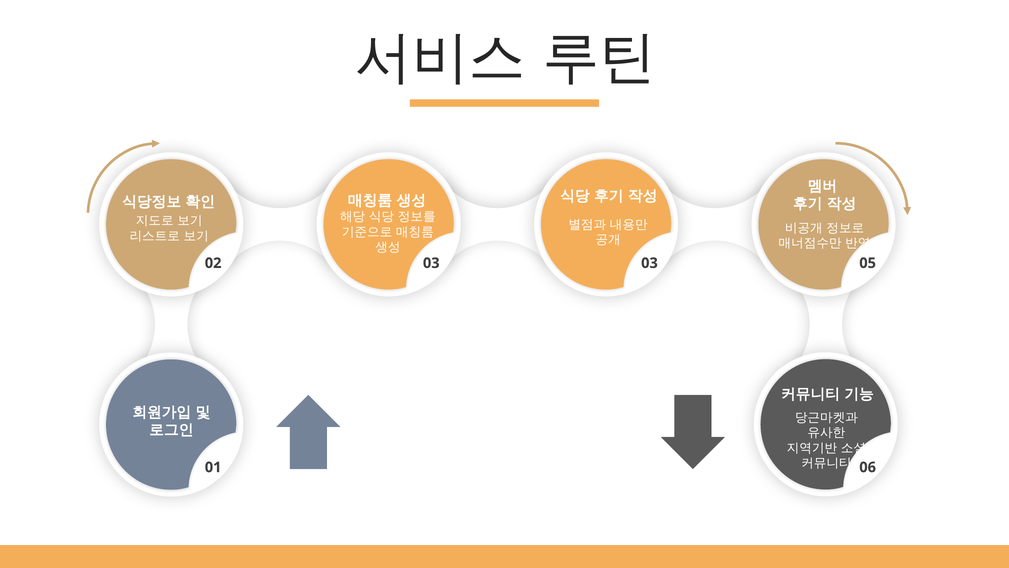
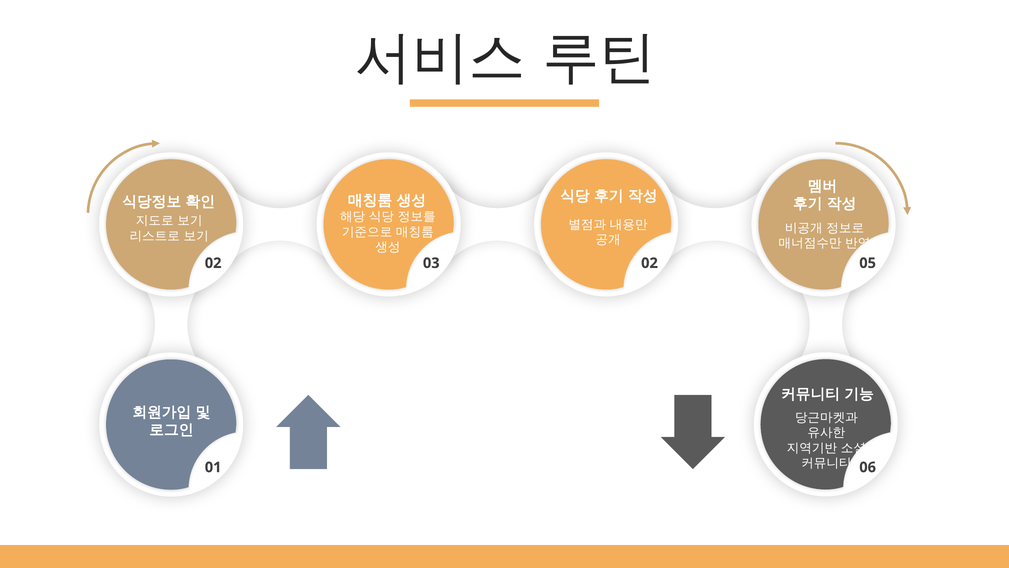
03 03: 03 -> 02 (649, 263)
